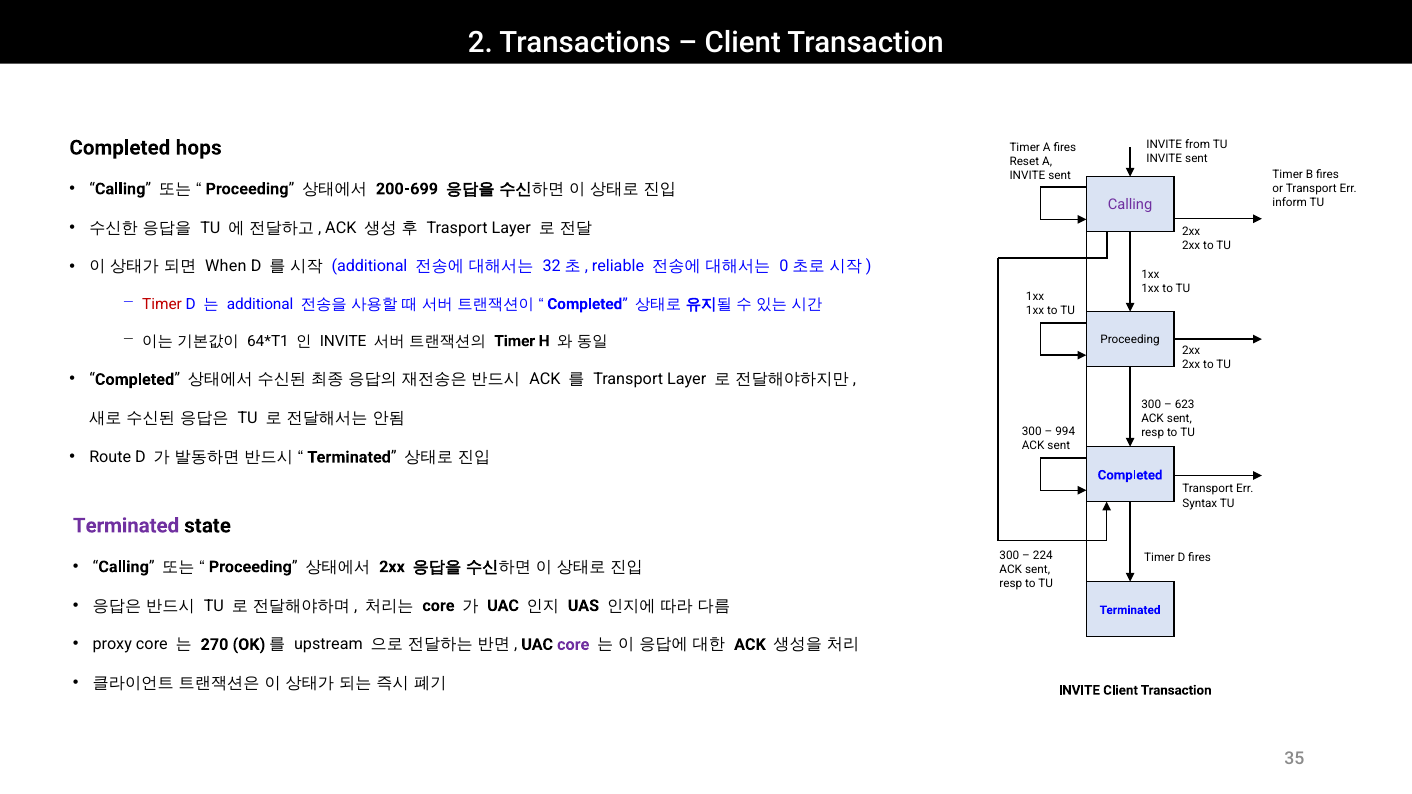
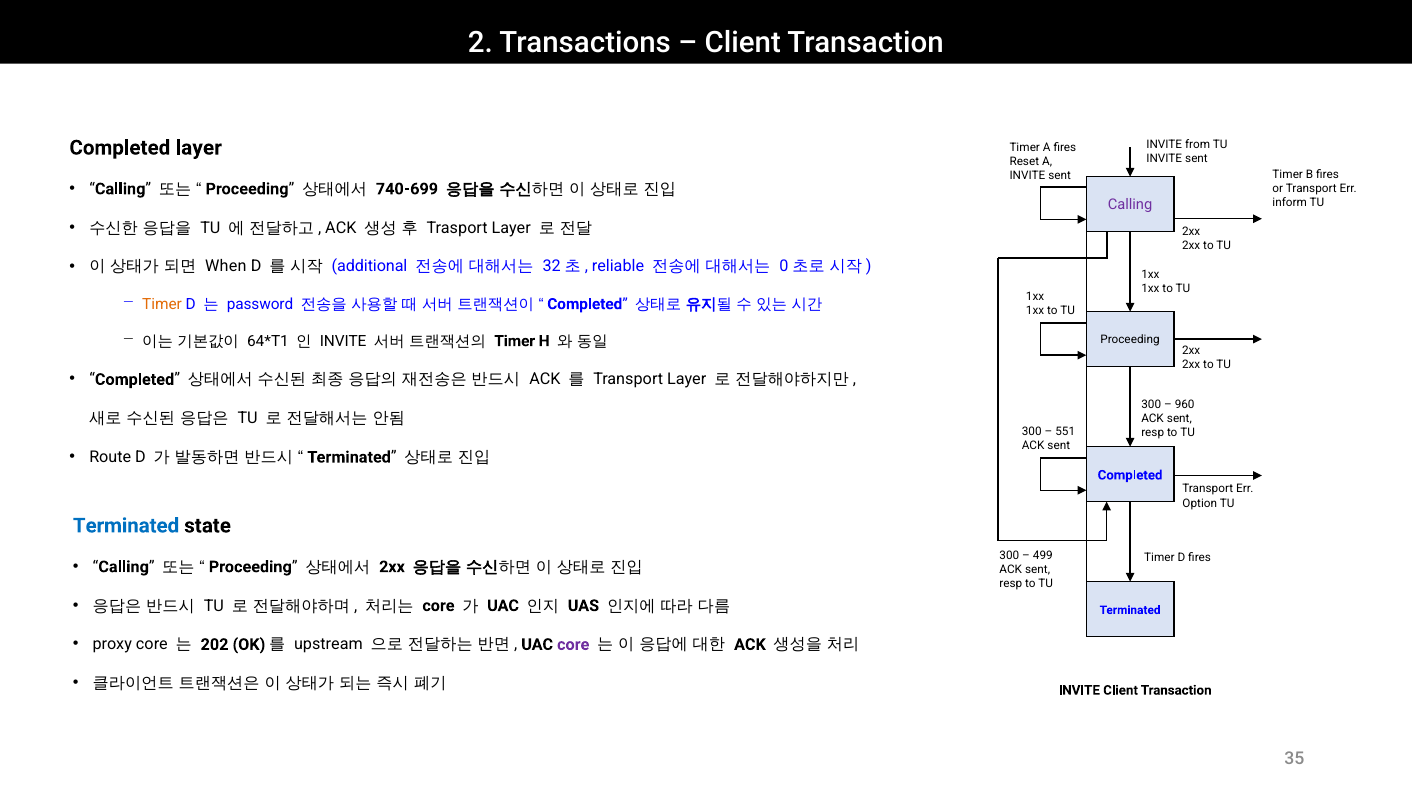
Completed hops: hops -> layer (199, 148)
200-699: 200-699 -> 740-699 (407, 189)
Timer colour: red -> orange (162, 304)
additional: additional -> password (260, 304)
623: 623 -> 960 (1185, 404)
994: 994 -> 551 (1065, 432)
Syntax: Syntax -> Option (1200, 503)
Terminated colour: purple -> blue (126, 526)
224: 224 -> 499 (1043, 556)
270: 270 -> 202 (215, 645)
